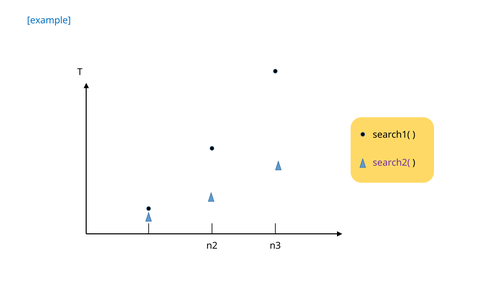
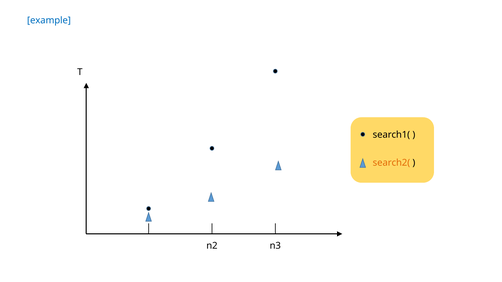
search2( colour: purple -> orange (391, 163)
